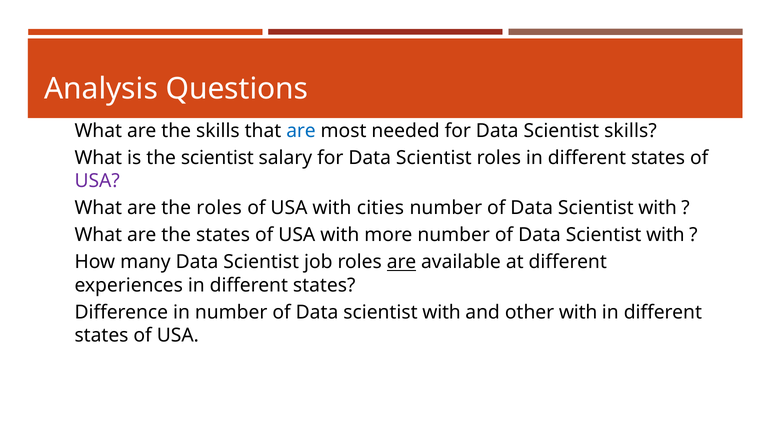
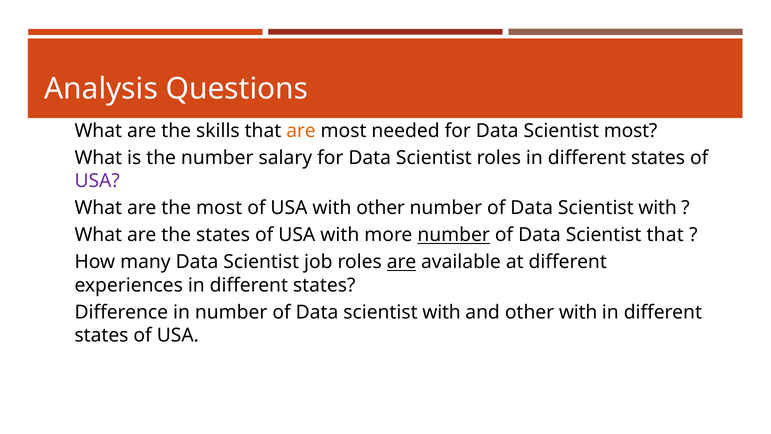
are colour: blue -> orange (301, 131)
Scientist skills: skills -> most (631, 131)
the scientist: scientist -> number (217, 158)
the roles: roles -> most (219, 208)
with cities: cities -> other (381, 208)
number underline: none -> present (454, 235)
with: with -> that (665, 235)
